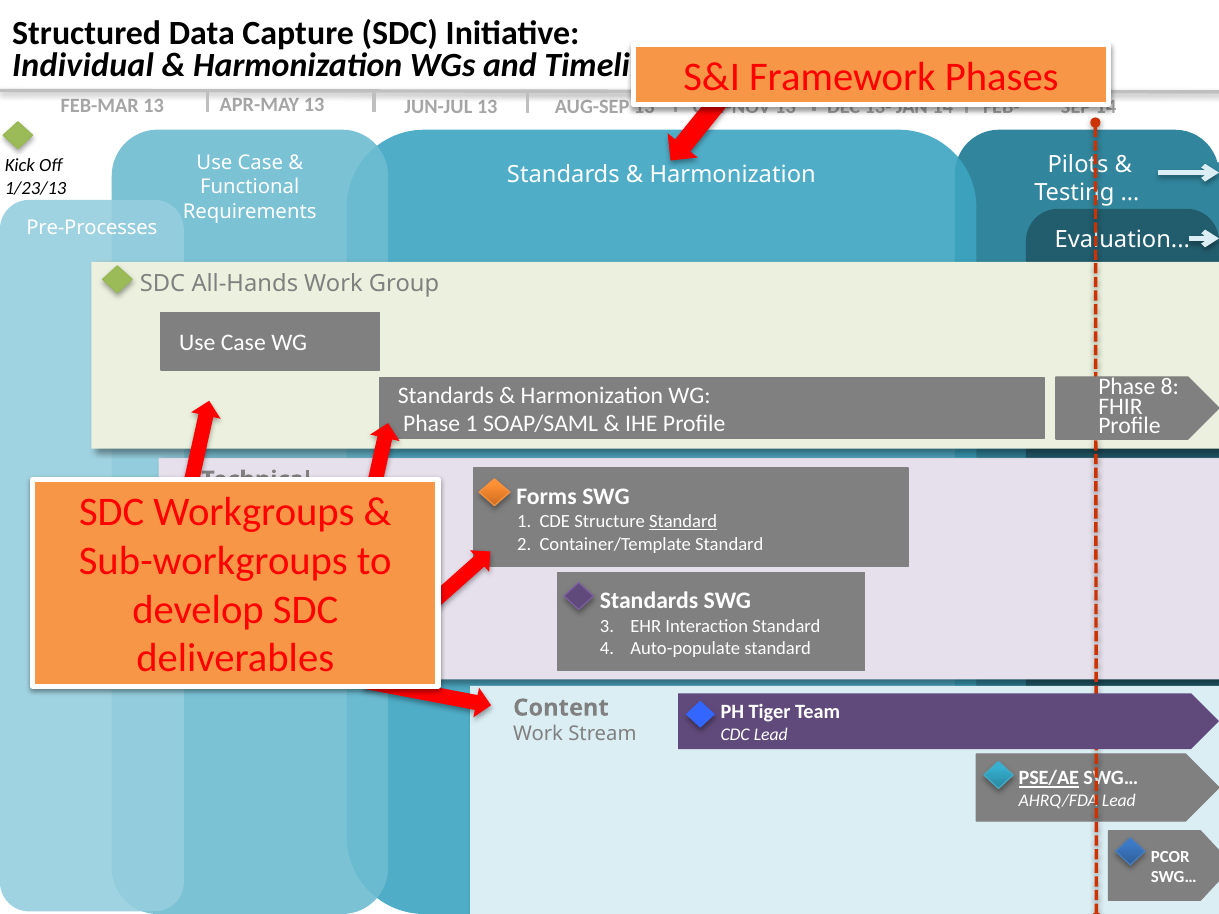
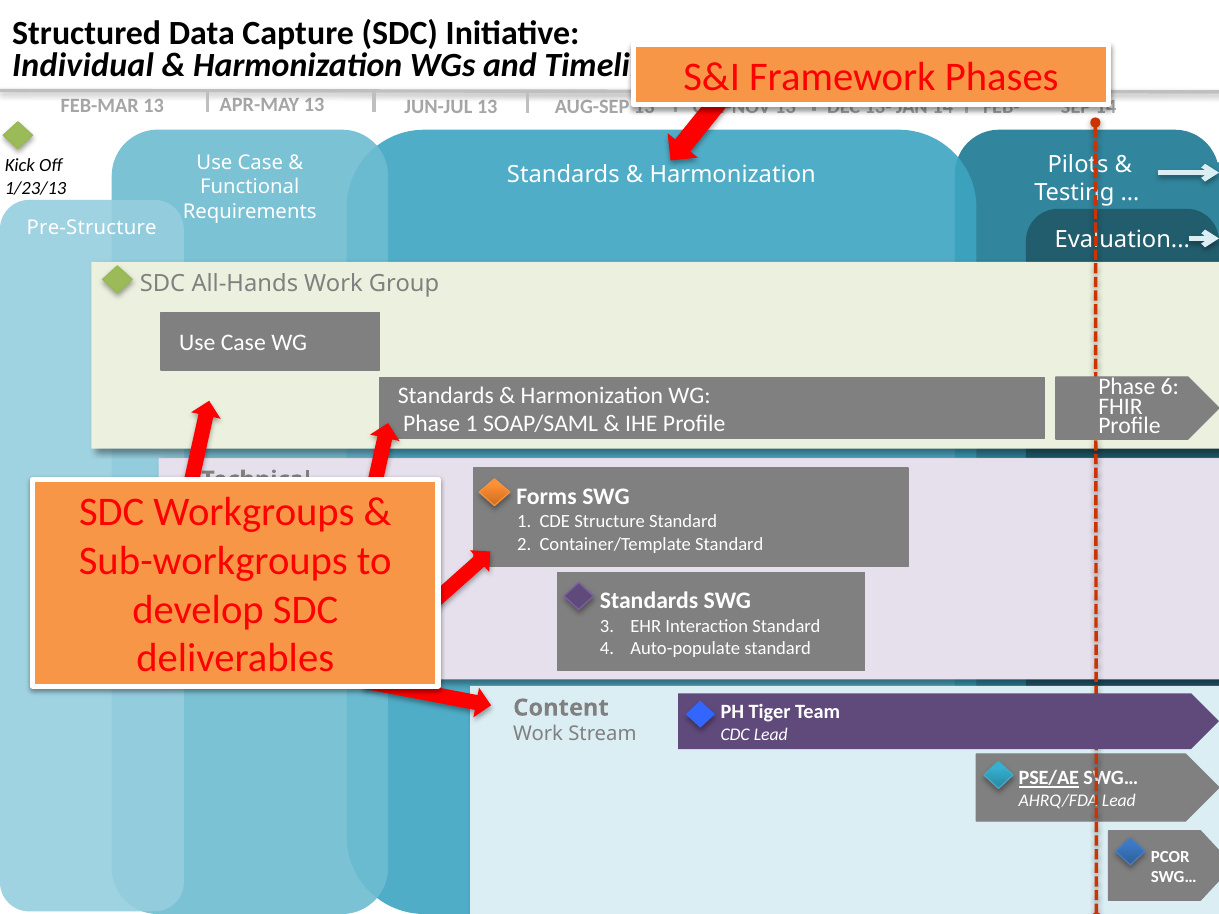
Pre-Processes: Pre-Processes -> Pre-Structure (92, 228)
8: 8 -> 6 (1170, 386)
Standard underline: present -> none (683, 522)
